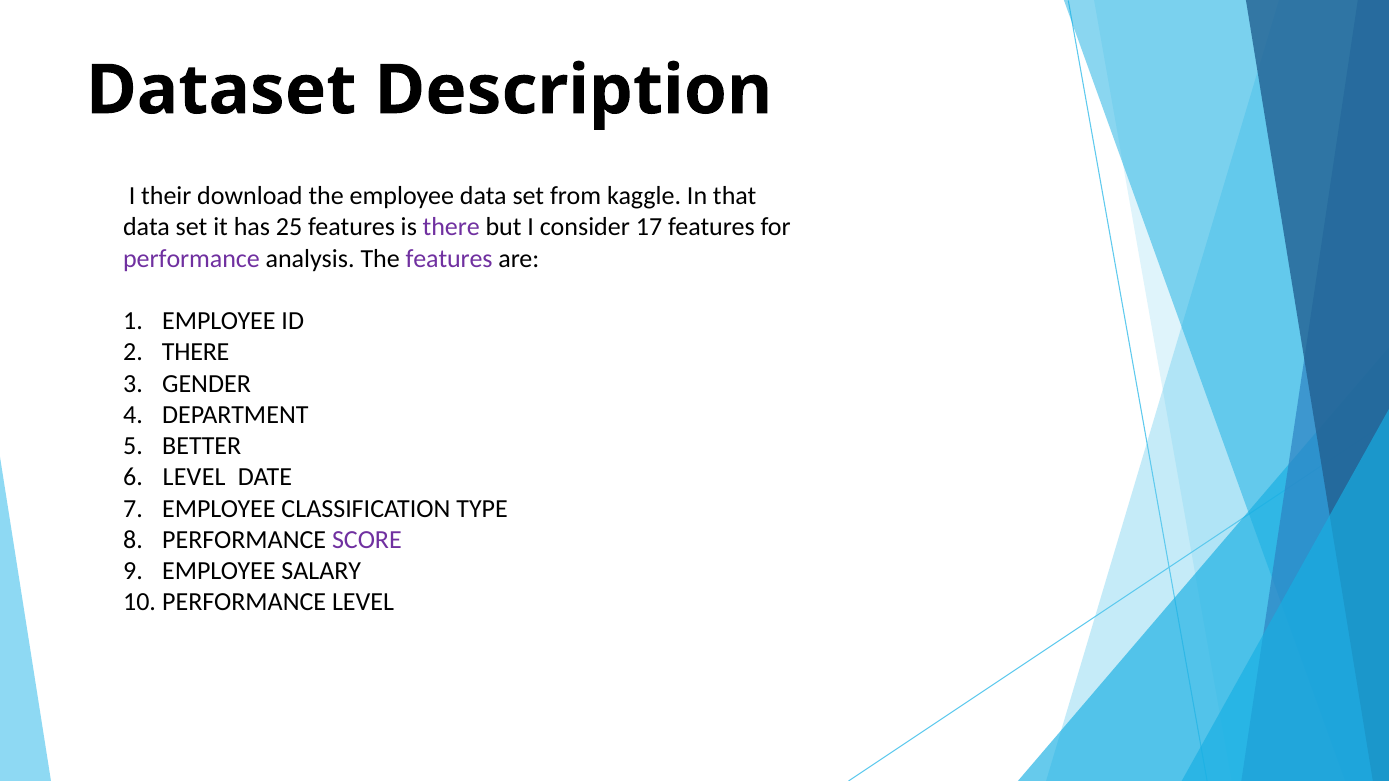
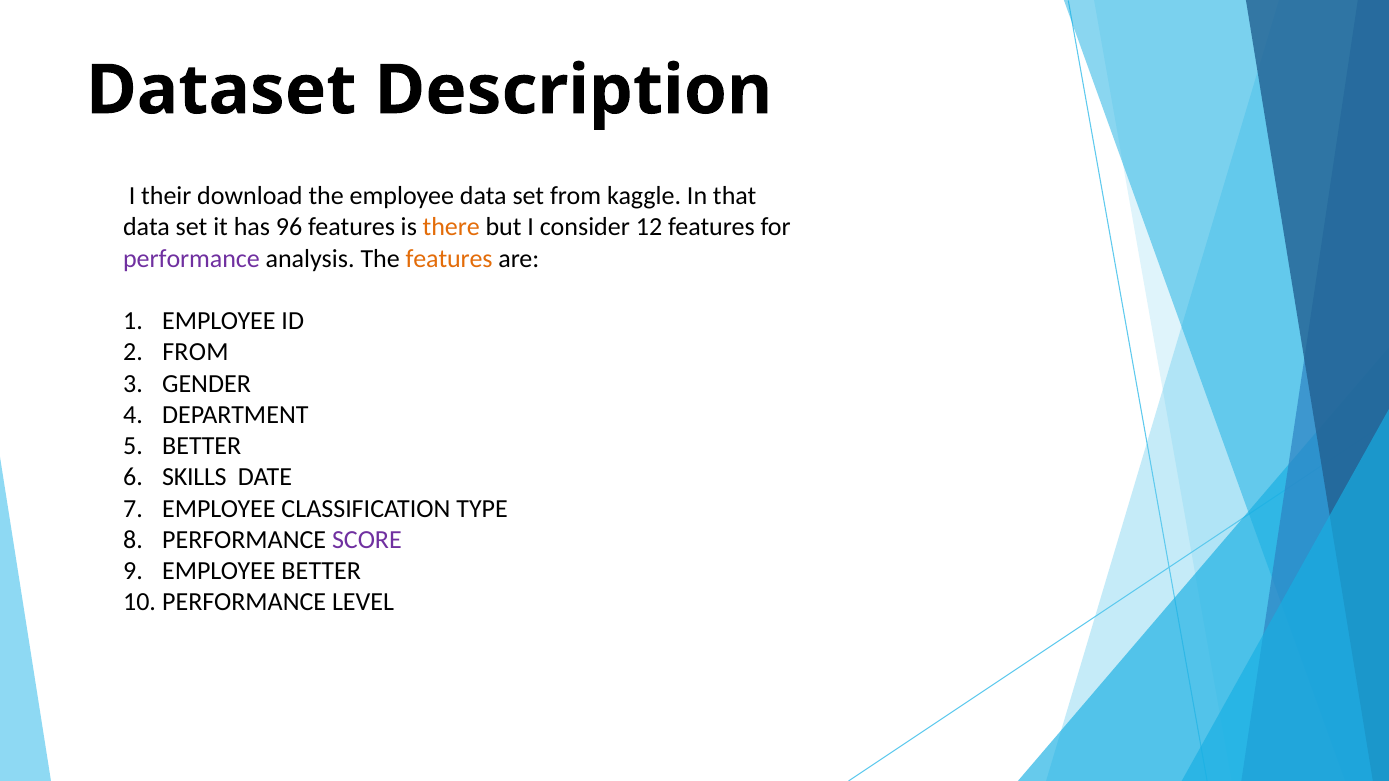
25: 25 -> 96 (289, 227)
there colour: purple -> orange (451, 227)
17: 17 -> 12 (649, 227)
features colour: purple -> orange (449, 259)
THERE: THERE -> FROM (195, 352)
LEVEL: LEVEL -> SKILLS (194, 477)
EMPLOYEE SALARY: SALARY -> BETTER (321, 571)
